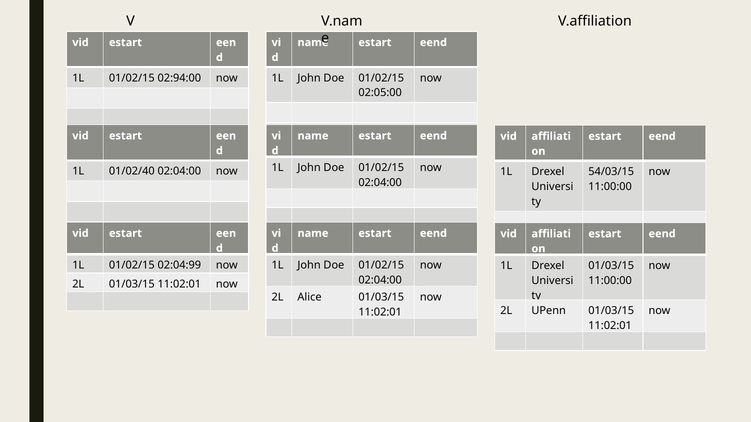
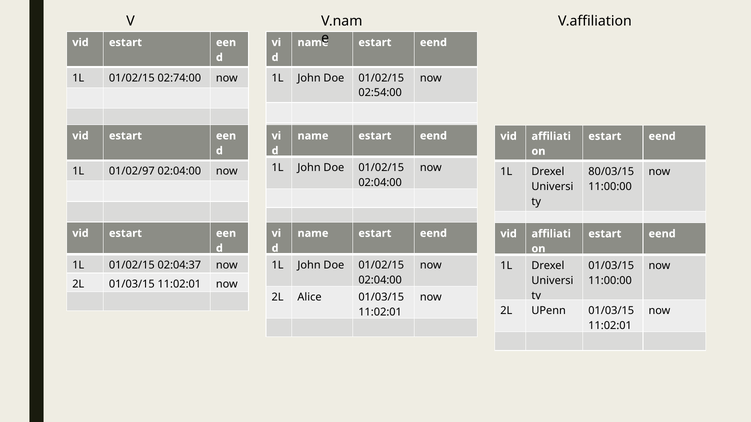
02:94:00: 02:94:00 -> 02:74:00 (179, 78)
02:05:00: 02:05:00 -> 02:54:00 (380, 93)
01/02/40: 01/02/40 -> 01/02/97 (132, 171)
54/03/15: 54/03/15 -> 80/03/15 (611, 172)
02:04:99: 02:04:99 -> 02:04:37 (179, 265)
